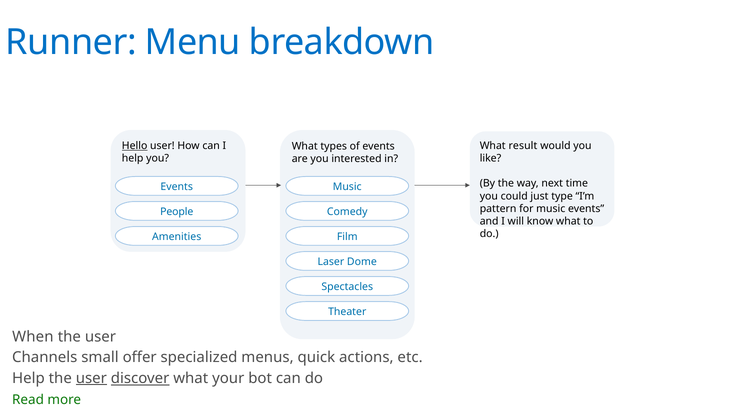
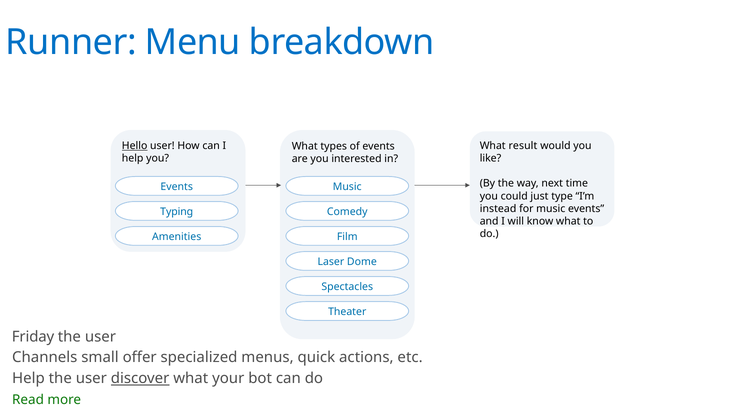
pattern: pattern -> instead (498, 209)
People: People -> Typing (177, 212)
When: When -> Friday (33, 337)
user underline: present -> none (91, 378)
